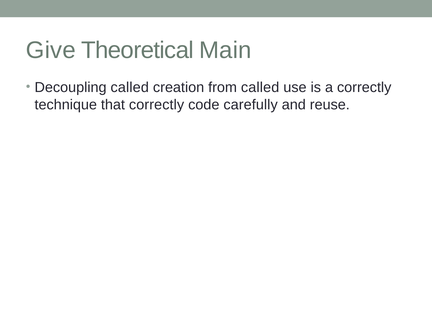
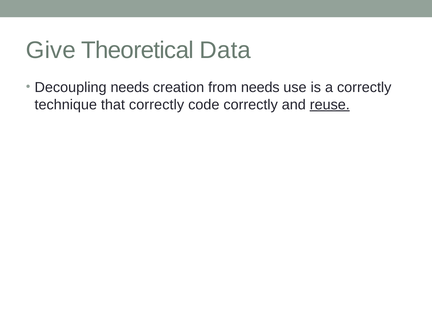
Main: Main -> Data (225, 50)
Decoupling called: called -> needs (130, 87)
from called: called -> needs (260, 87)
code carefully: carefully -> correctly (251, 105)
reuse underline: none -> present (330, 105)
